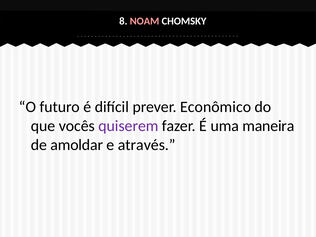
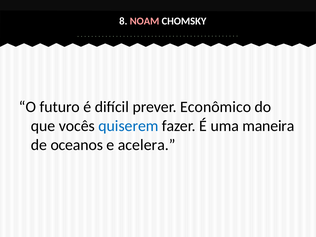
quiserem colour: purple -> blue (128, 126)
amoldar: amoldar -> oceanos (77, 145)
através: através -> acelera (147, 145)
